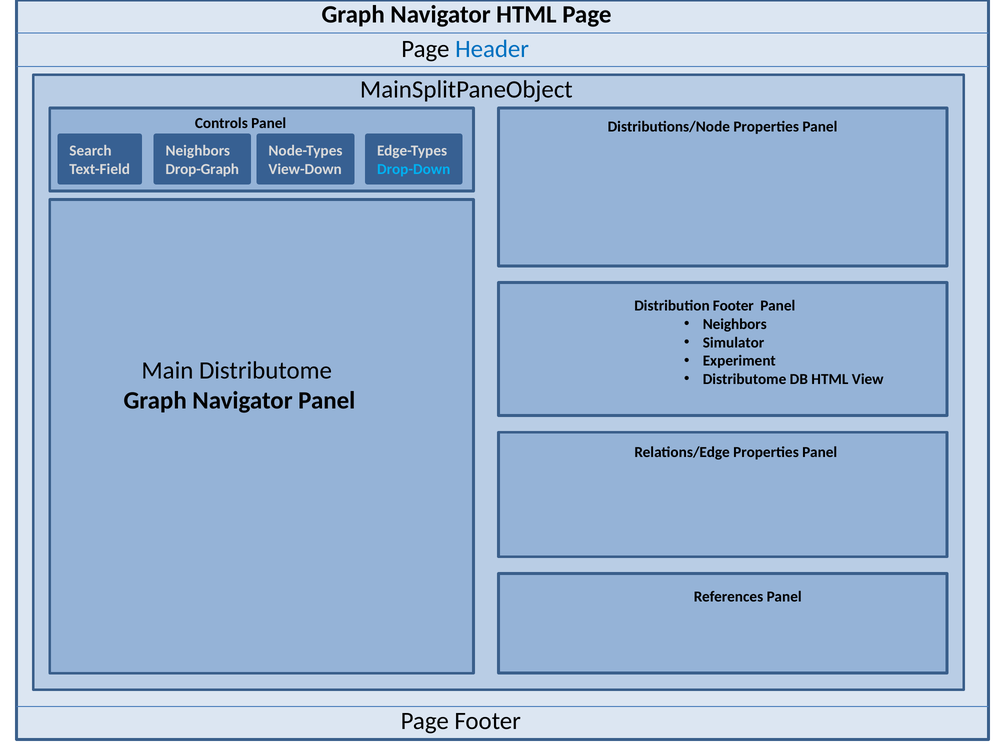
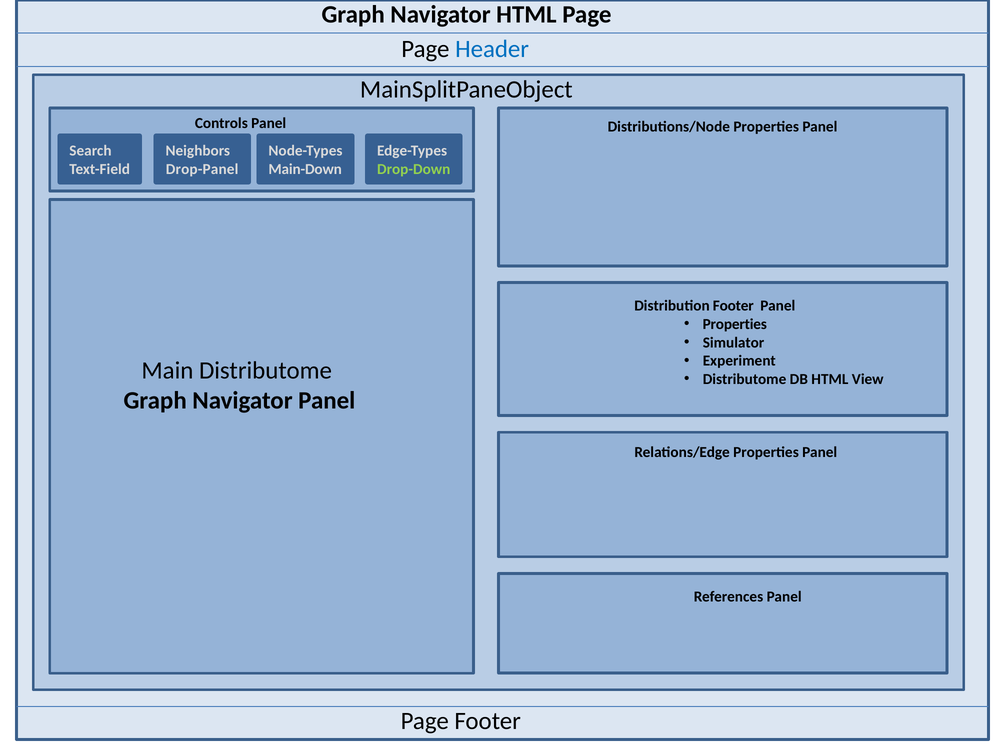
Drop-Graph: Drop-Graph -> Drop-Panel (202, 169)
View-Down: View-Down -> Main-Down (305, 169)
Drop-Down colour: light blue -> light green (414, 169)
Neighbors: Neighbors -> Properties (735, 324)
